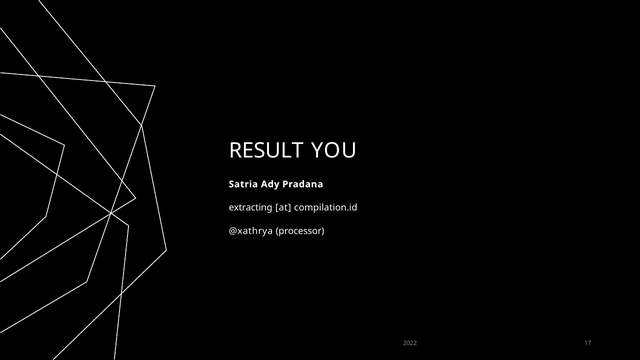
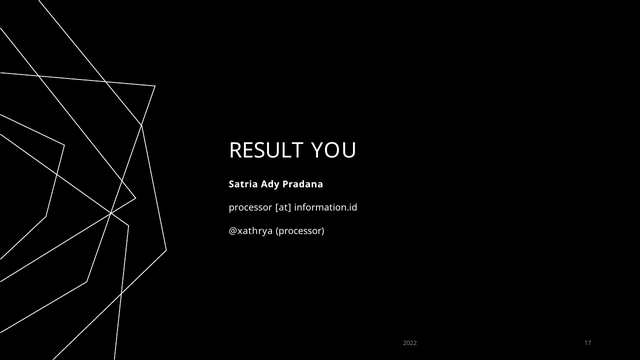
extracting: extracting -> processor (251, 208)
compilation.id: compilation.id -> information.id (326, 208)
